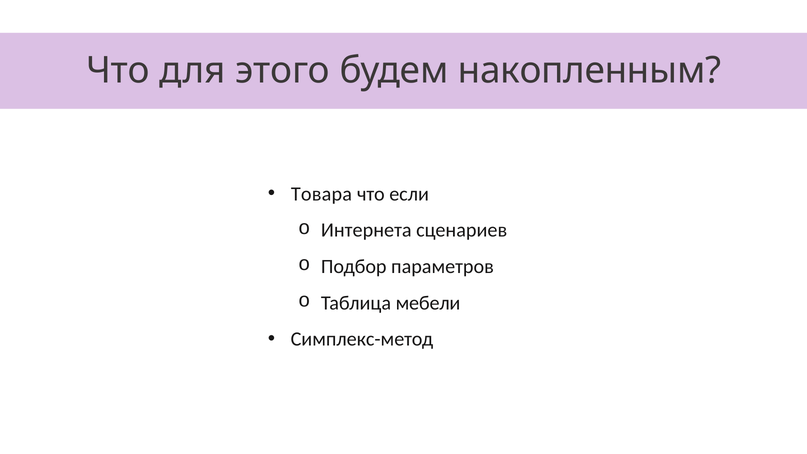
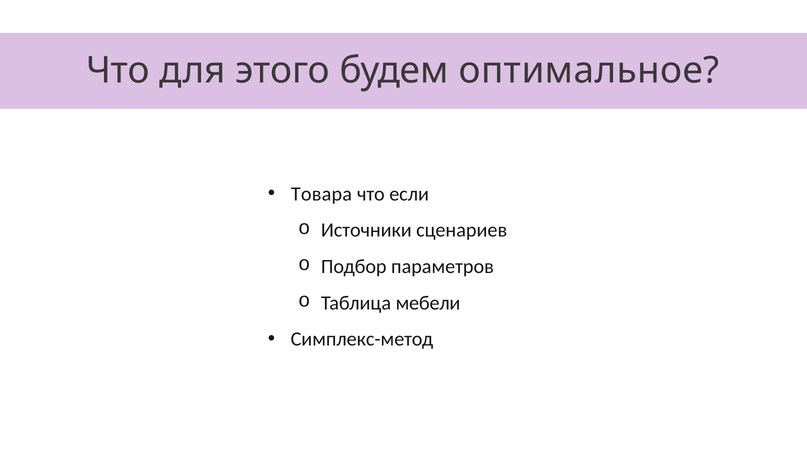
накопленным: накопленным -> оптимальное (589, 71)
Интернета: Интернета -> Источники (366, 230)
